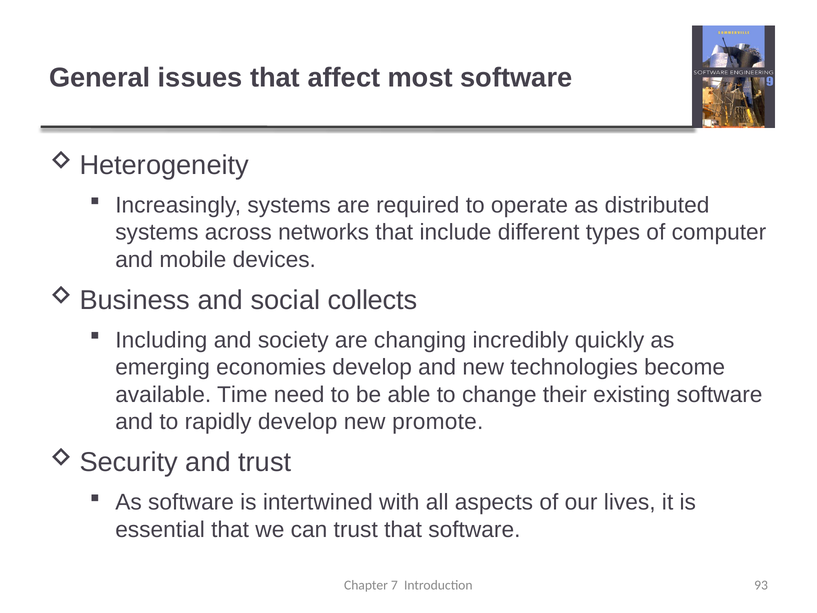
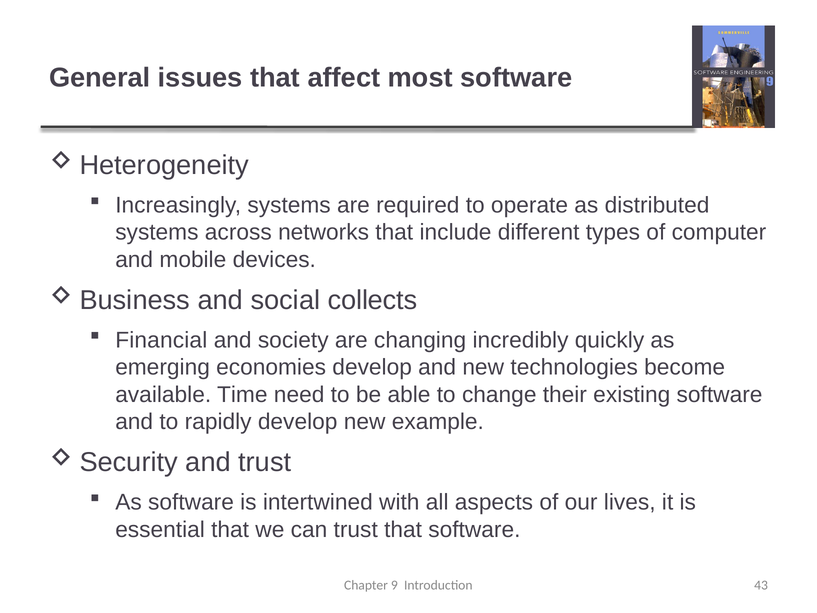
Including: Including -> Financial (161, 340)
promote: promote -> example (438, 422)
7: 7 -> 9 (394, 585)
93: 93 -> 43 (761, 585)
